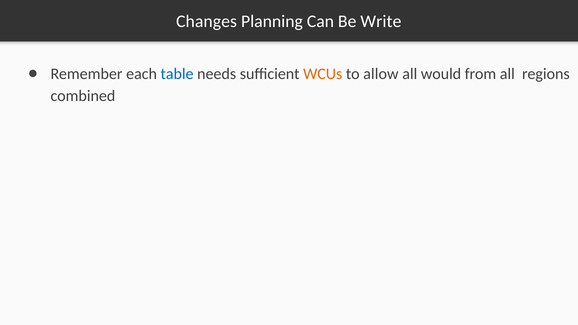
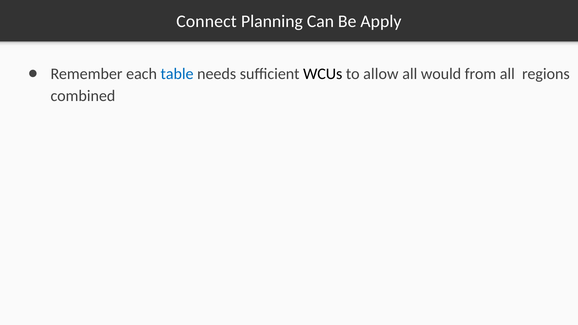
Changes: Changes -> Connect (206, 21)
Write: Write -> Apply (381, 21)
WCUs colour: orange -> black (323, 74)
